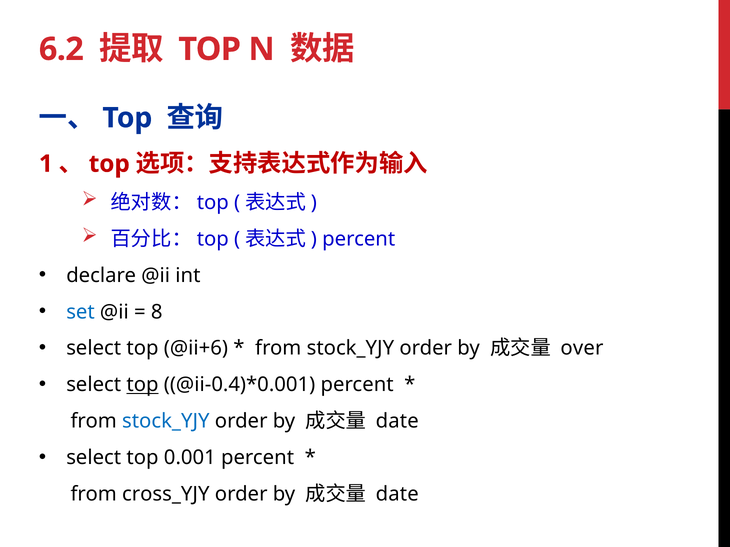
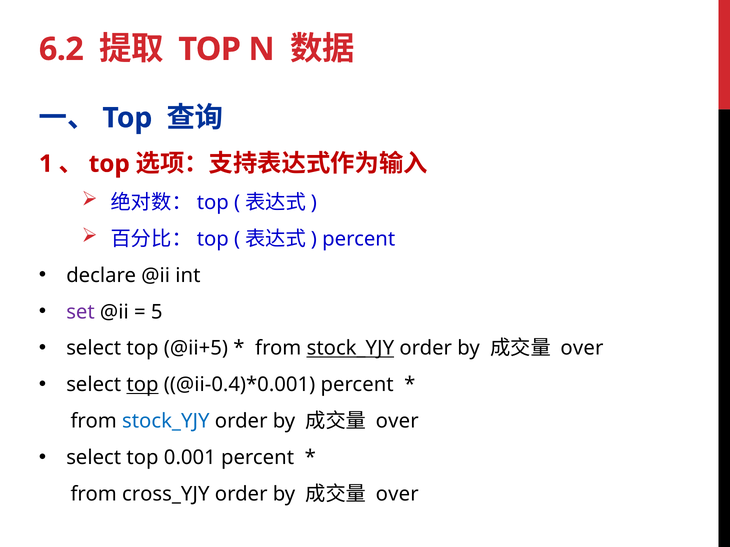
set colour: blue -> purple (81, 312)
8: 8 -> 5 (157, 312)
@ii+6: @ii+6 -> @ii+5 (196, 349)
stock_YJY underline: none -> present (350, 349)
date: date -> over (397, 422)
date: date -> over (397, 495)
